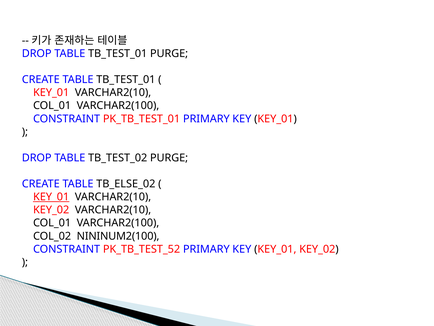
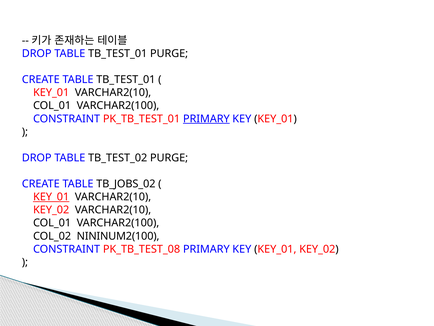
PRIMARY underline: none -> present (206, 119)
TB_ELSE_02: TB_ELSE_02 -> TB_JOBS_02 (126, 184)
PK_TB_TEST_52: PK_TB_TEST_52 -> PK_TB_TEST_08 (142, 249)
